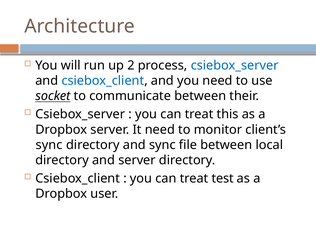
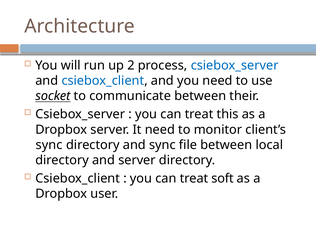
test: test -> soft (223, 178)
